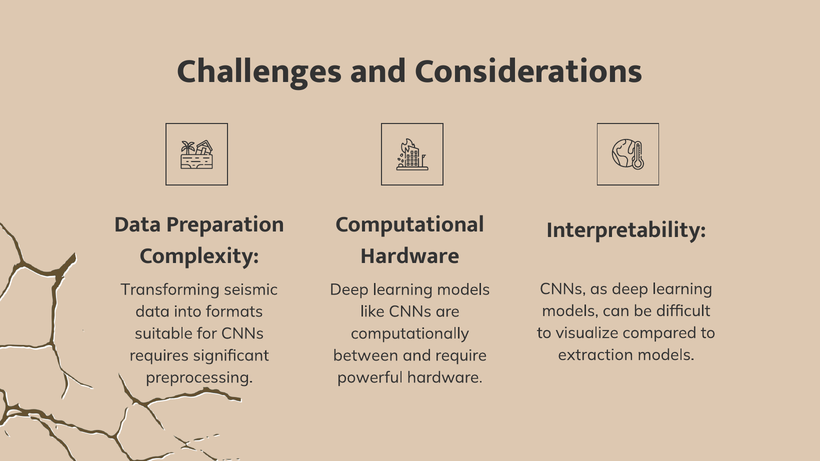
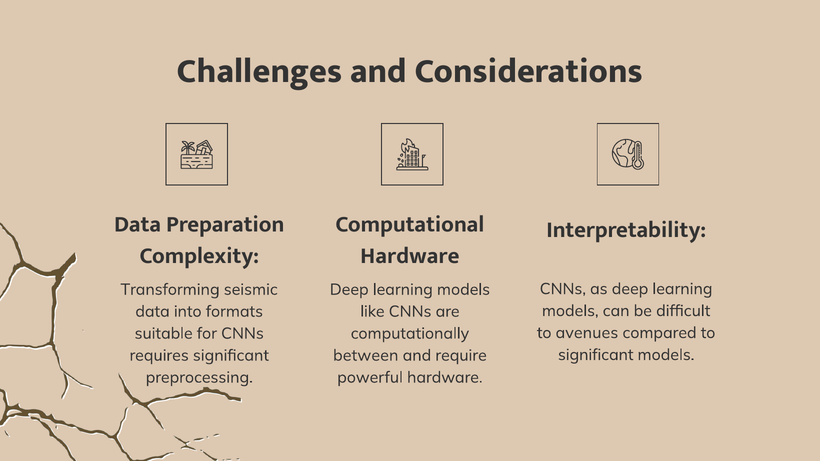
visualize: visualize -> avenues (587, 333)
extraction: extraction -> significant (596, 355)
